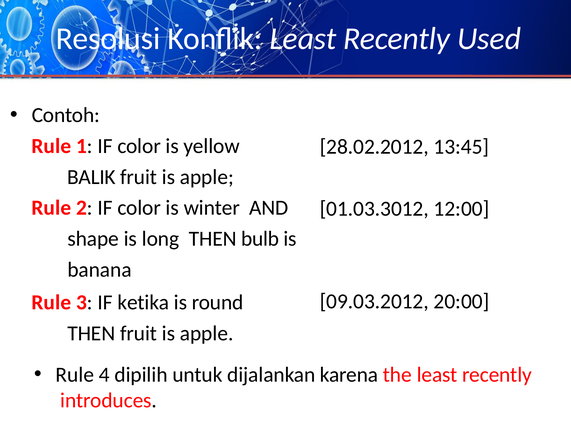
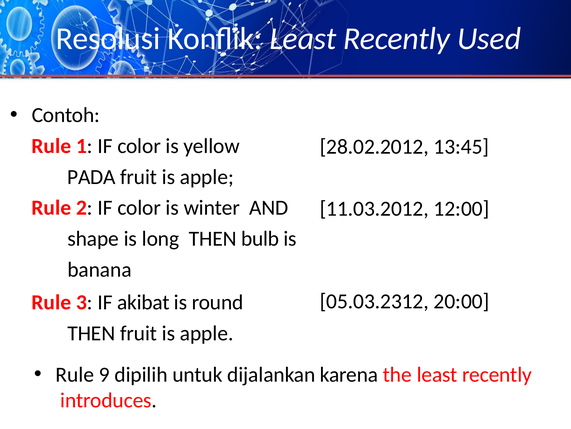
BALIK: BALIK -> PADA (91, 177)
01.03.3012: 01.03.3012 -> 11.03.2012 (374, 208)
09.03.2012: 09.03.2012 -> 05.03.2312 (374, 301)
ketika: ketika -> akibat (143, 302)
4: 4 -> 9 (104, 374)
